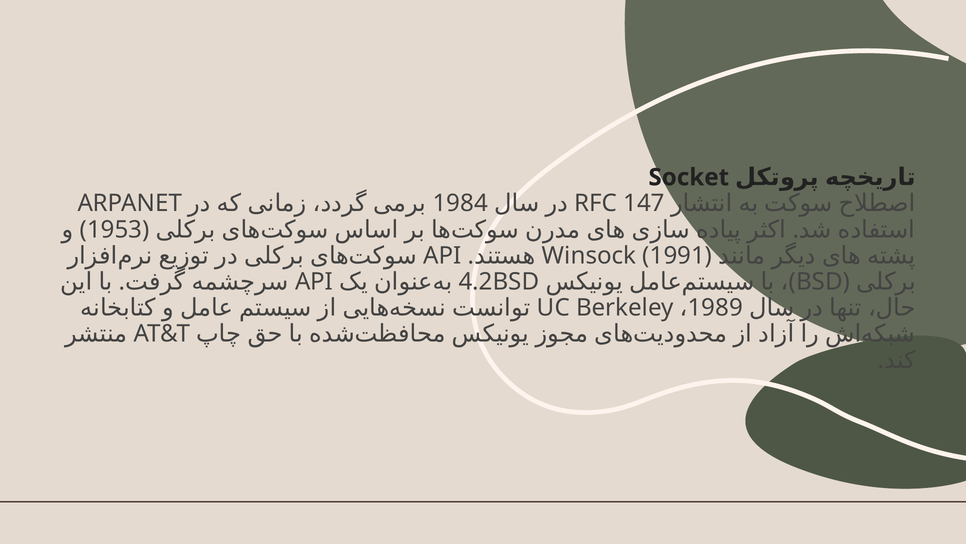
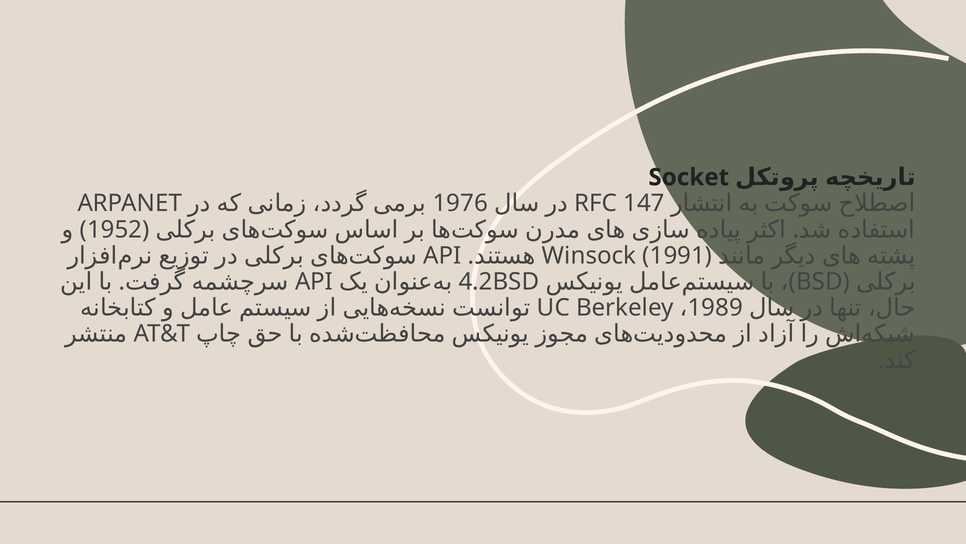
1984: 1984 -> 1976 (460, 203)
1953: 1953 -> 1952 (115, 229)
